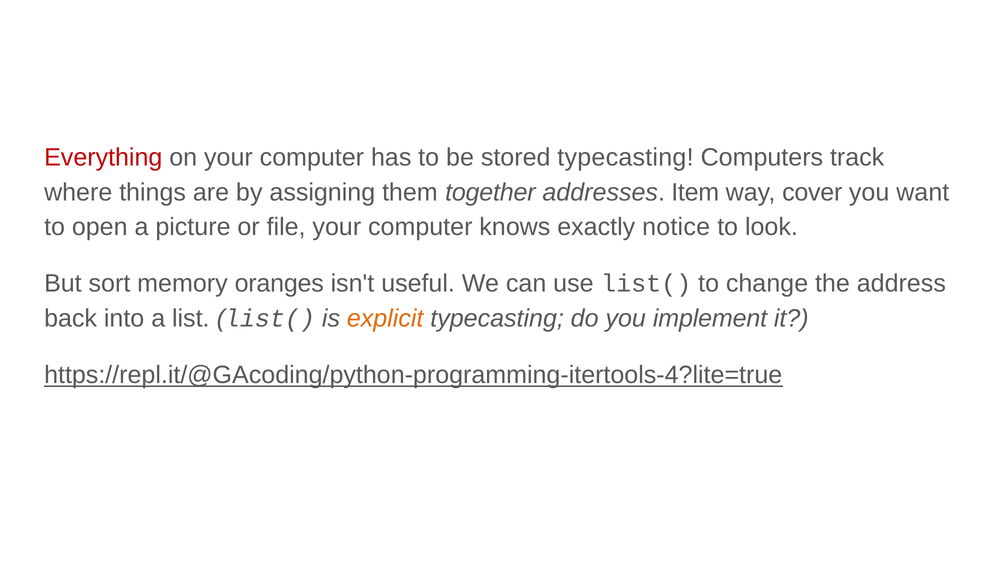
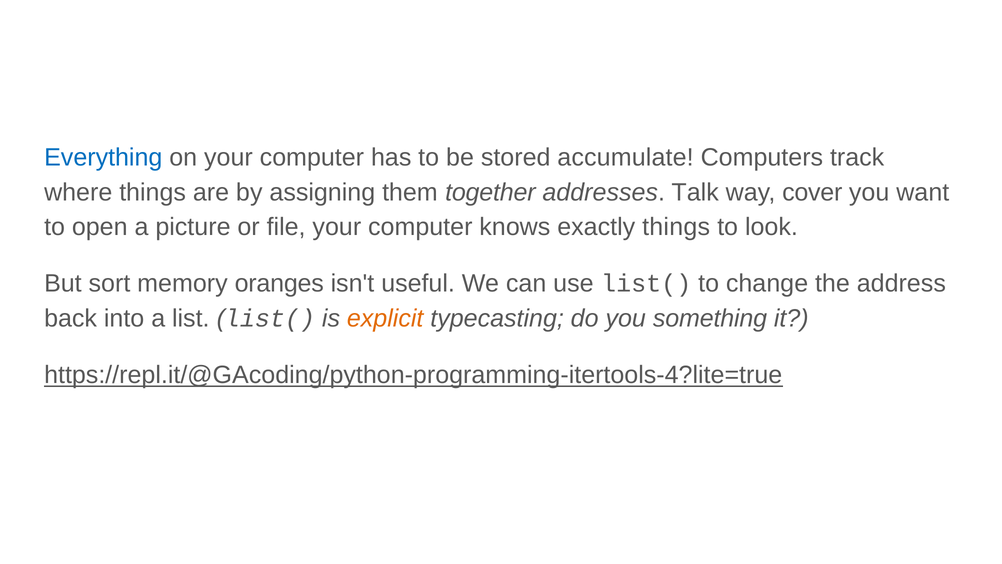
Everything colour: red -> blue (103, 158)
stored typecasting: typecasting -> accumulate (626, 158)
Item: Item -> Talk (695, 192)
exactly notice: notice -> things (676, 227)
implement: implement -> something (710, 318)
